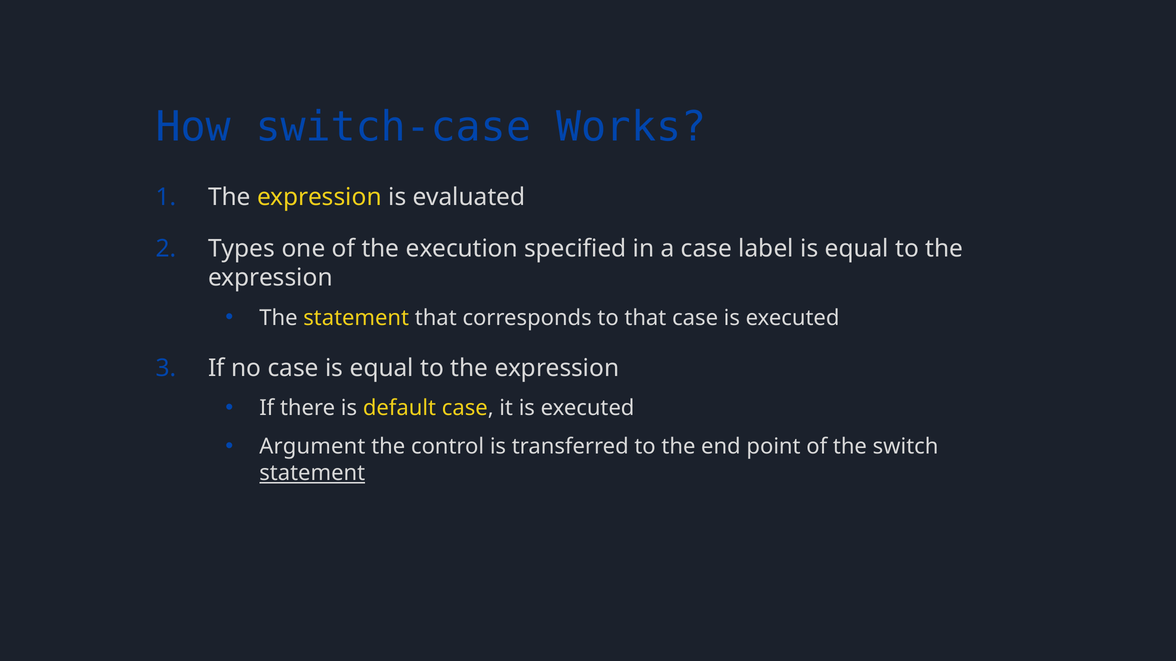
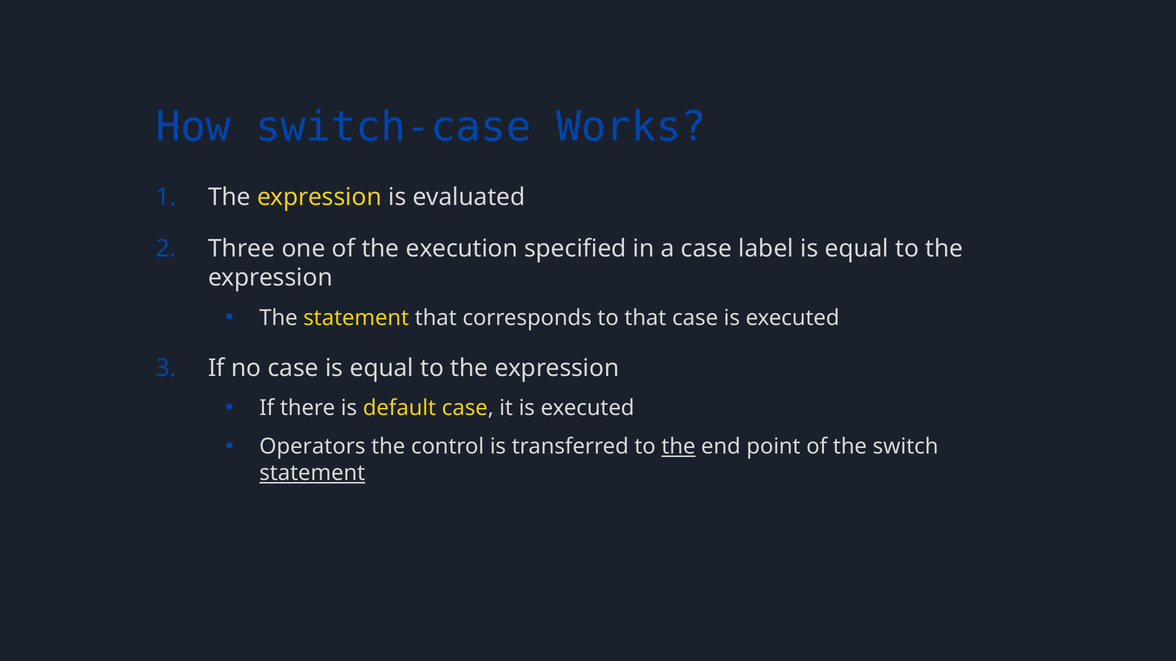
Types: Types -> Three (242, 249)
Argument: Argument -> Operators (312, 447)
the underline: none -> present (678, 447)
